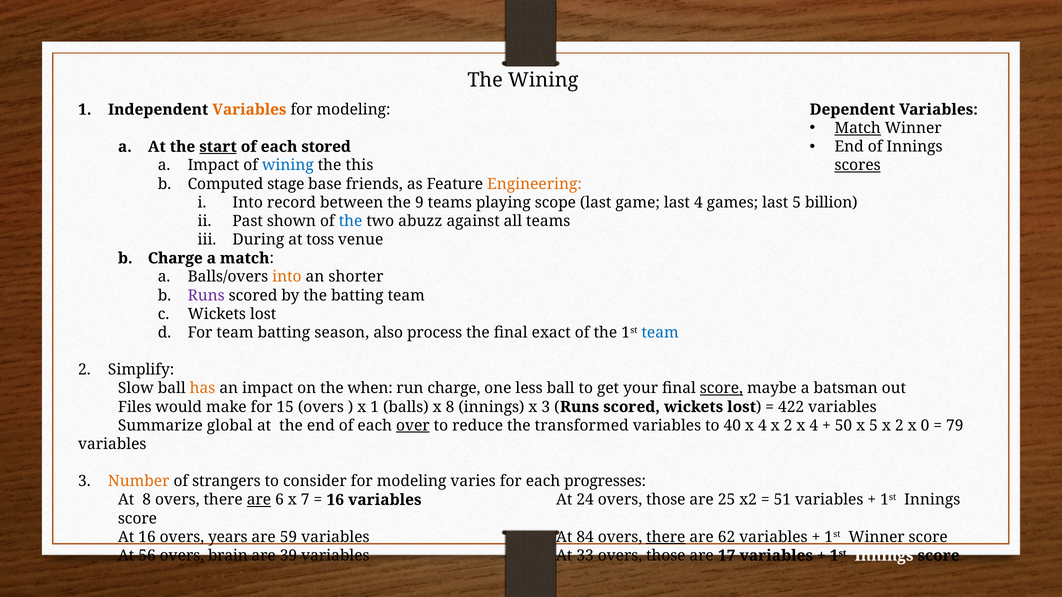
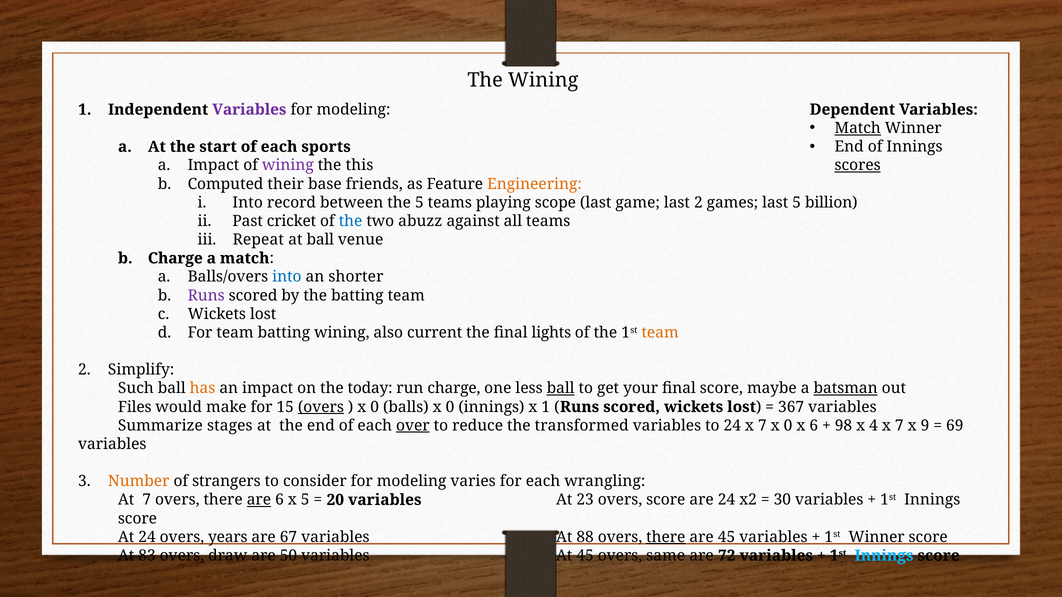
Variables colour: orange -> purple (249, 110)
start underline: present -> none (218, 147)
stored: stored -> sports (326, 147)
wining colour: blue -> purple (288, 165)
stage: stage -> their (286, 184)
the 9: 9 -> 5 (419, 203)
last 4: 4 -> 2 (698, 203)
shown: shown -> cricket (292, 221)
During: During -> Repeat (258, 240)
at toss: toss -> ball (320, 240)
into colour: orange -> blue (287, 277)
batting season: season -> wining (342, 333)
process: process -> current (435, 333)
exact: exact -> lights (551, 333)
team colour: blue -> orange (660, 333)
Slow: Slow -> Such (136, 389)
when: when -> today (370, 389)
ball underline: none -> present (561, 389)
score underline: present -> none (721, 389)
batsman underline: none -> present (846, 389)
overs underline: none -> present (321, 407)
1: 1 -> 0 (375, 407)
balls x 8: 8 -> 0 (450, 407)
x 3: 3 -> 1 (546, 407)
422: 422 -> 367 (791, 407)
global: global -> stages (230, 426)
to 40: 40 -> 24 (732, 426)
4: 4 -> 7 (762, 426)
2: 2 -> 0 (788, 426)
4: 4 -> 6 (814, 426)
50: 50 -> 98 (843, 426)
x 5: 5 -> 4 (874, 426)
2: 2 -> 7 (899, 426)
0: 0 -> 9 (925, 426)
79: 79 -> 69 (955, 426)
progresses: progresses -> wrangling (605, 482)
At 8: 8 -> 7 (147, 500)
x 7: 7 -> 5 (305, 500)
16: 16 -> 20 (335, 500)
24: 24 -> 23 (585, 500)
those: those -> score (666, 500)
are 25: 25 -> 24 (727, 500)
51: 51 -> 30 (782, 500)
At 16: 16 -> 24 (147, 537)
59: 59 -> 67 (288, 537)
84: 84 -> 88 (585, 537)
are 62: 62 -> 45 (727, 537)
56: 56 -> 83 (147, 556)
brain: brain -> draw (228, 556)
39: 39 -> 50 (288, 556)
At 33: 33 -> 45 (585, 556)
those: those -> same (666, 556)
17: 17 -> 72 (727, 556)
Innings colour: white -> light blue (884, 556)
